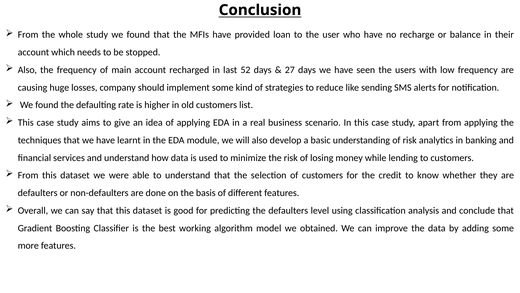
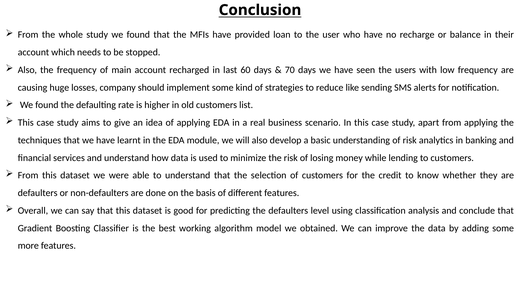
52: 52 -> 60 (245, 70)
27: 27 -> 70 (290, 70)
